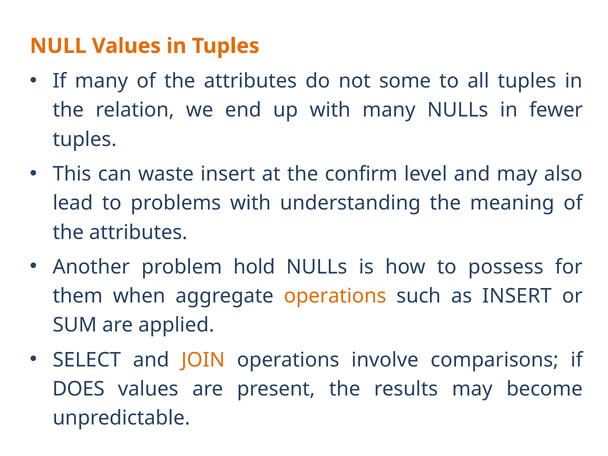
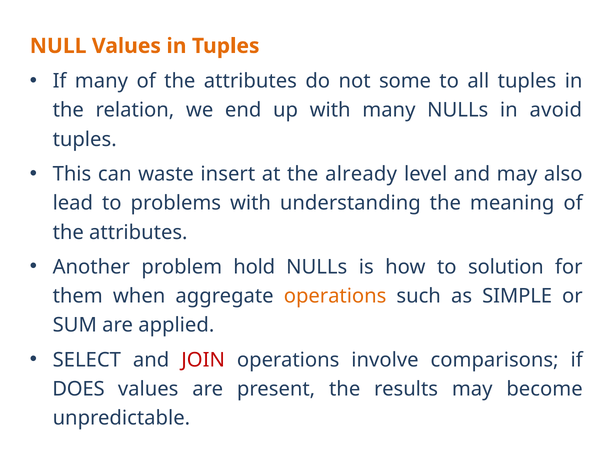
fewer: fewer -> avoid (556, 110)
confirm: confirm -> already (361, 174)
possess: possess -> solution (506, 267)
as INSERT: INSERT -> SIMPLE (517, 296)
JOIN colour: orange -> red (203, 360)
